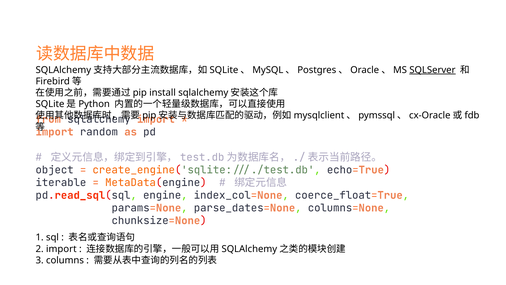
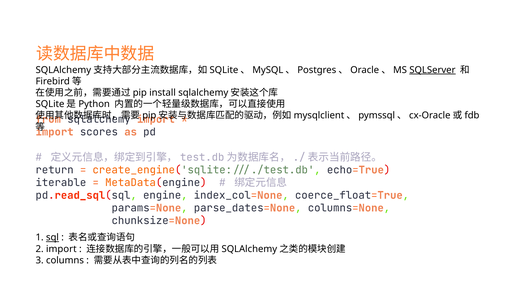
random: random -> scores (99, 132)
object: object -> return (55, 170)
sql underline: none -> present (52, 237)
